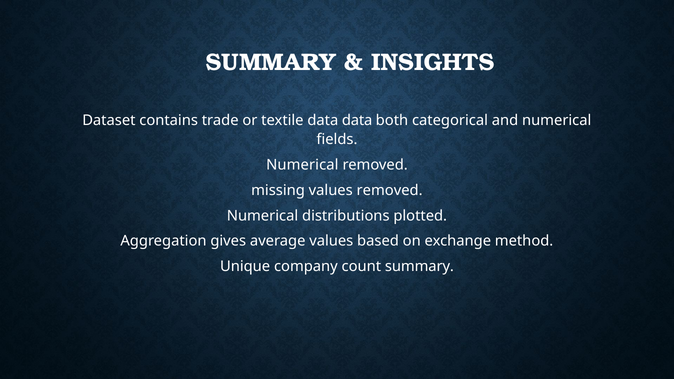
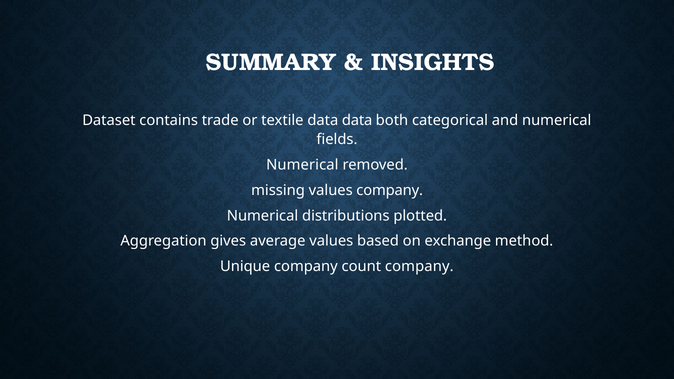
values removed: removed -> company (390, 190)
count summary: summary -> company (419, 267)
